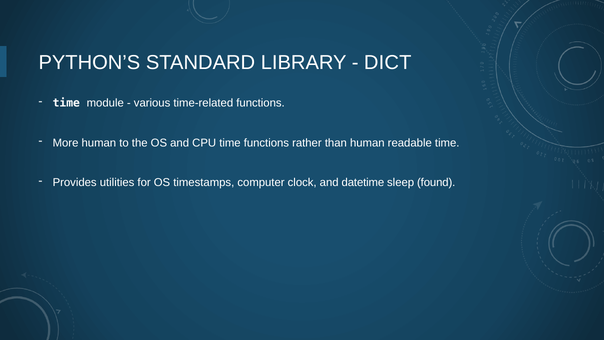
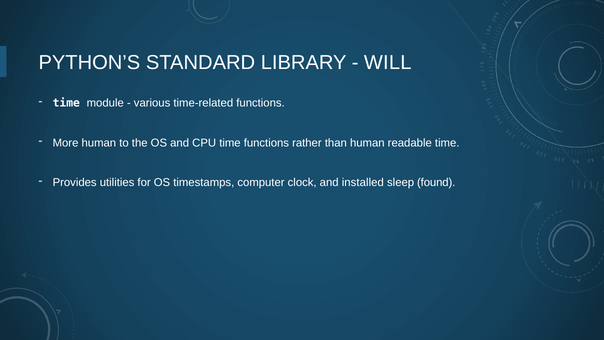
DICT: DICT -> WILL (388, 63)
datetime: datetime -> installed (363, 183)
